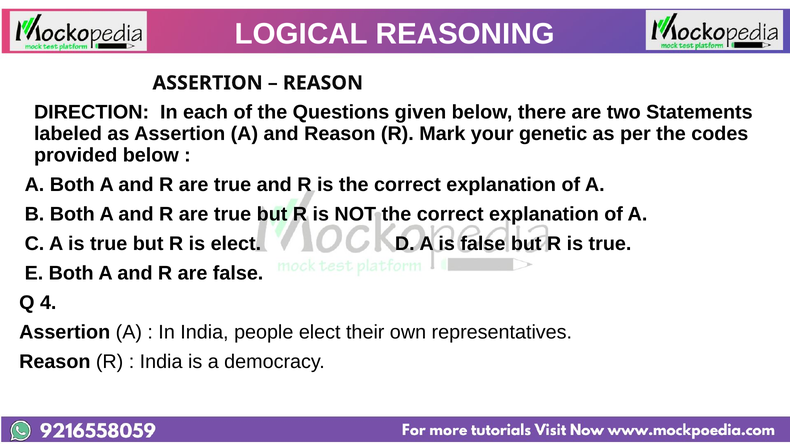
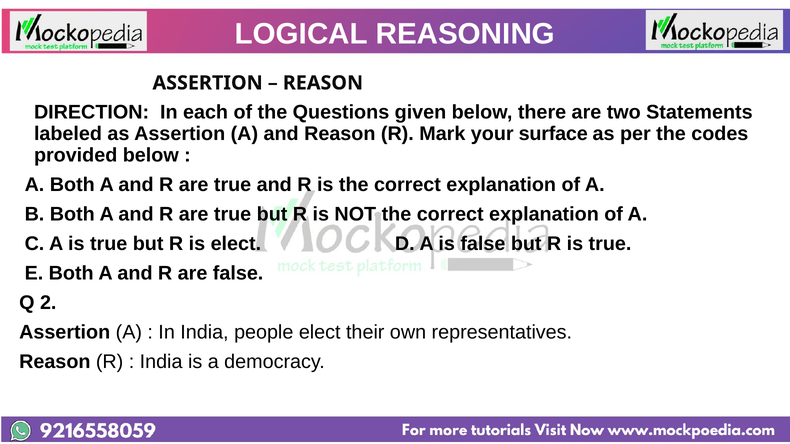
genetic: genetic -> surface (553, 134)
4: 4 -> 2 (48, 303)
